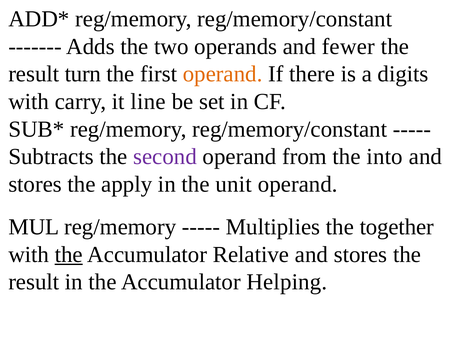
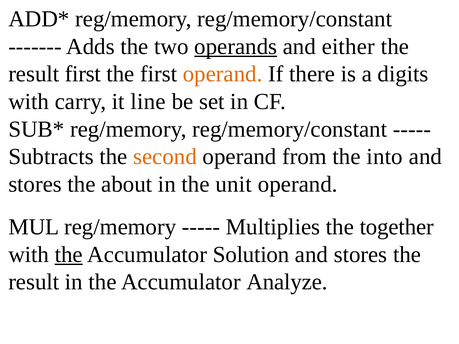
operands underline: none -> present (236, 47)
fewer: fewer -> either (348, 47)
result turn: turn -> first (83, 74)
second colour: purple -> orange (165, 157)
apply: apply -> about (127, 184)
Relative: Relative -> Solution (251, 255)
Helping: Helping -> Analyze (287, 282)
